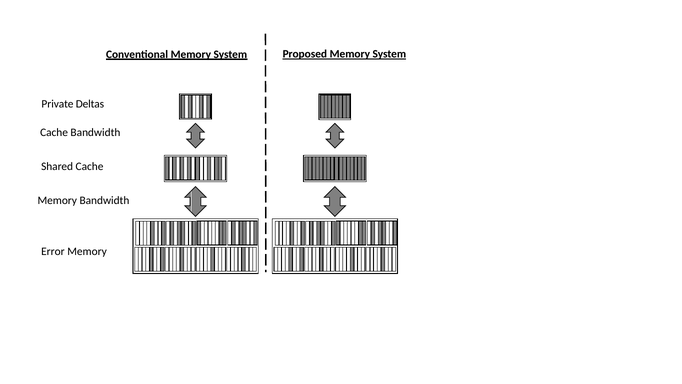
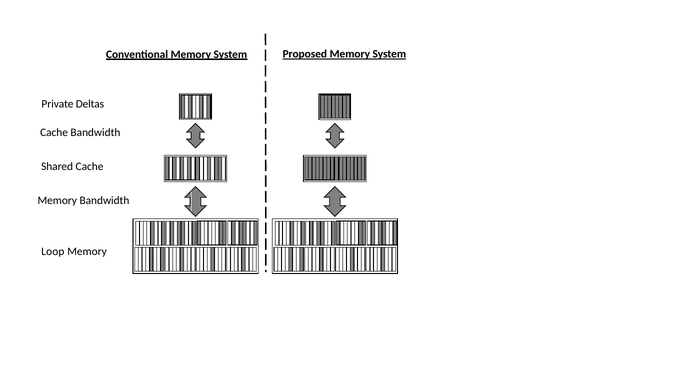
Error: Error -> Loop (53, 251)
